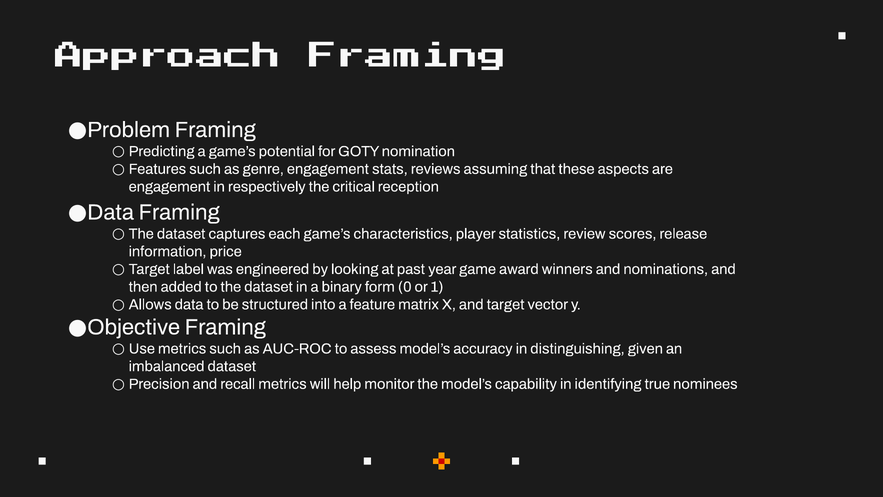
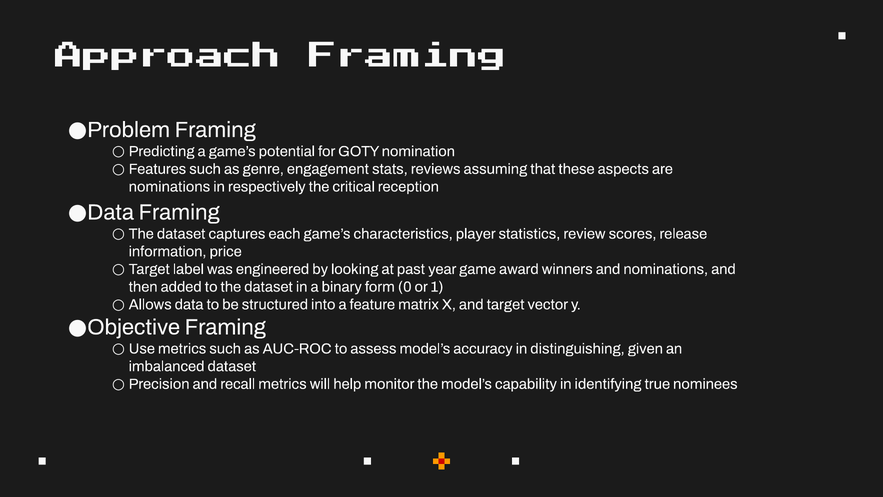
engagement: engagement -> nominations (169, 187)
